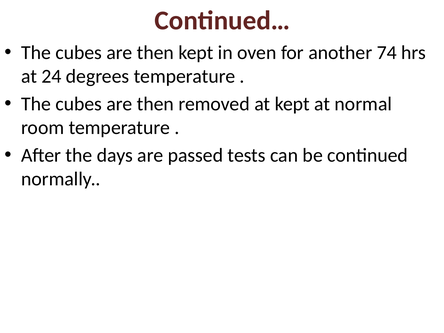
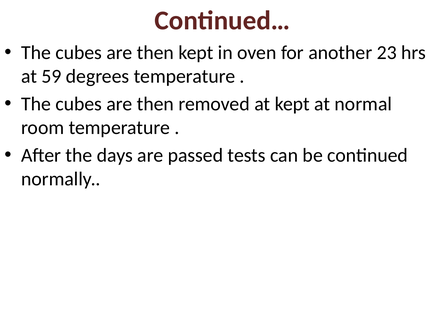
74: 74 -> 23 (387, 53)
24: 24 -> 59 (51, 76)
